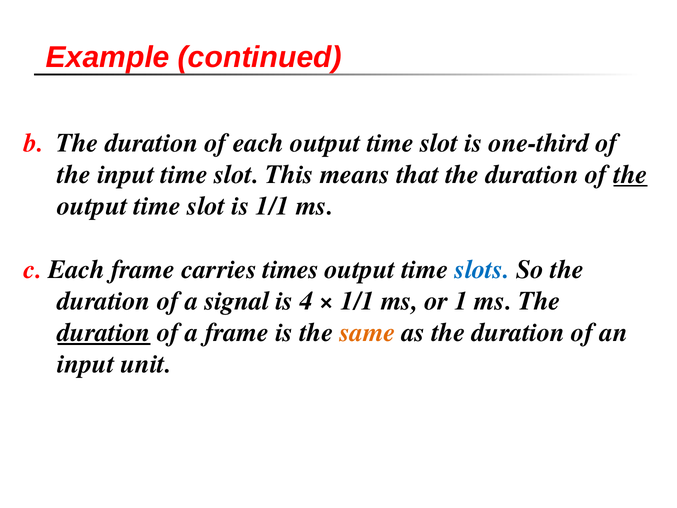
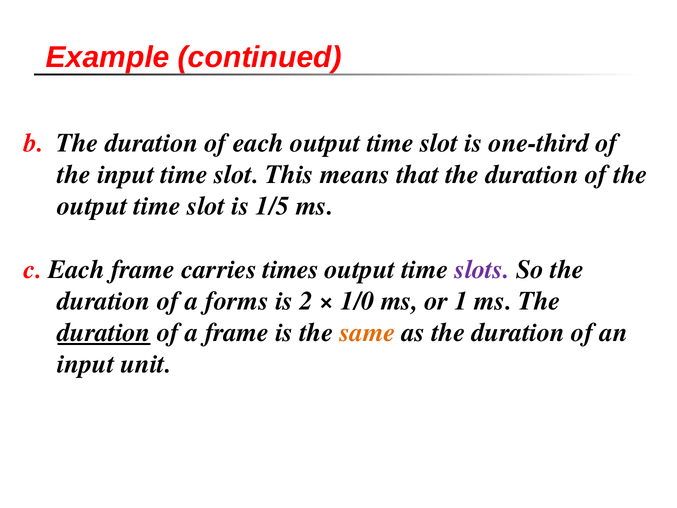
the underline: present -> none (631, 174)
is 1/1: 1/1 -> 1/5 (273, 206)
slots colour: blue -> purple (482, 269)
signal: signal -> forms (237, 301)
4: 4 -> 2 (306, 301)
1/1: 1/1 -> 1/0 (358, 301)
